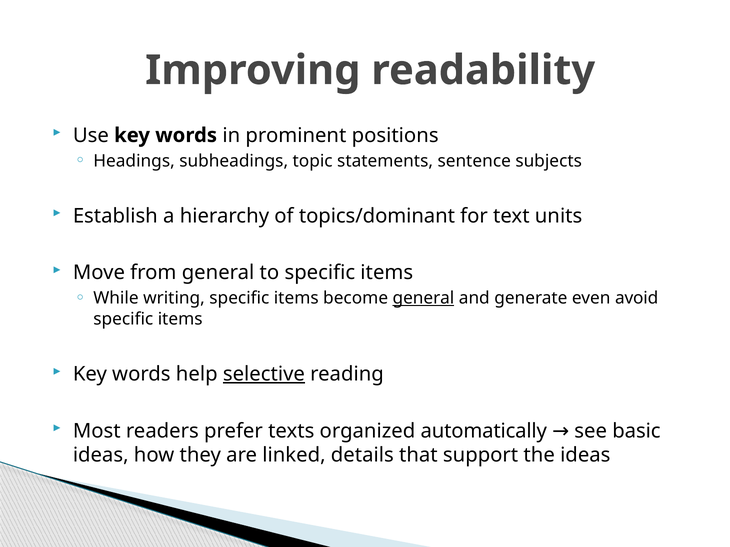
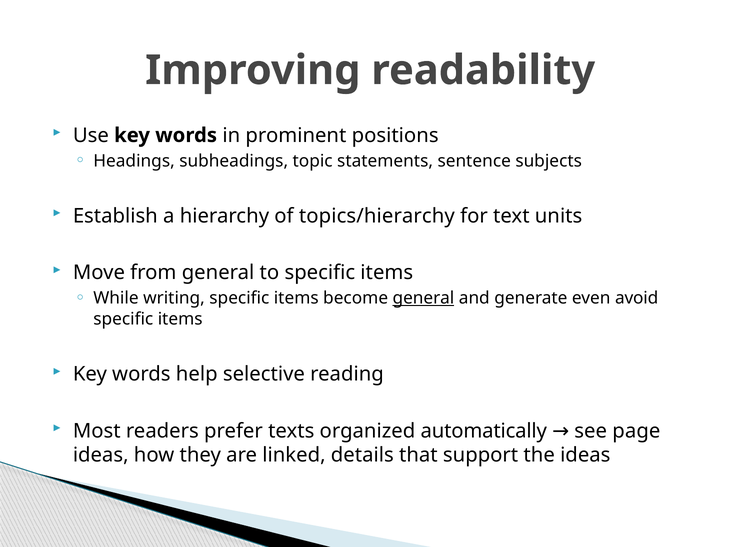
topics/dominant: topics/dominant -> topics/hierarchy (377, 216)
selective underline: present -> none (264, 374)
basic: basic -> page (636, 431)
